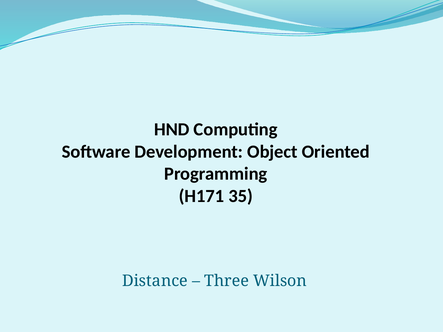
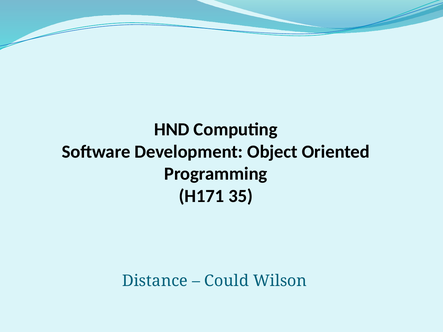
Three: Three -> Could (227, 281)
